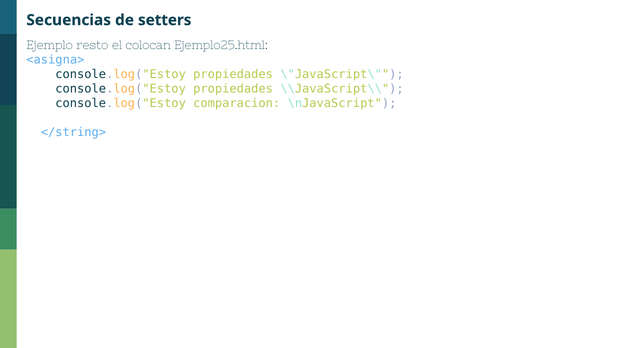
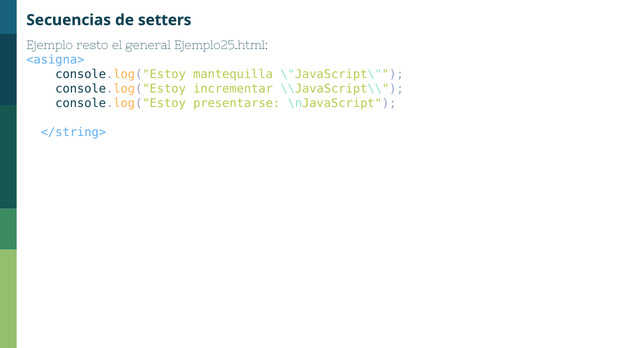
colocan: colocan -> general (148, 45)
propiedades: propiedades -> mantequilla (233, 74)
propiedades: propiedades -> incrementar (233, 89)
comparacion: comparacion -> presentarse (237, 103)
